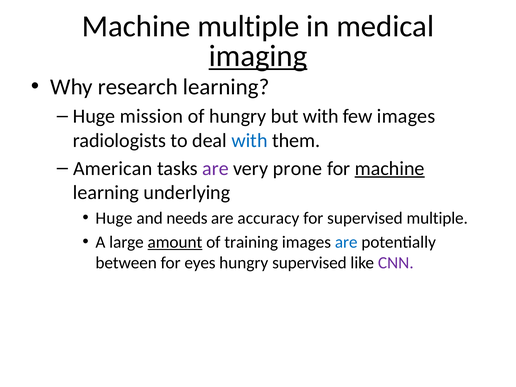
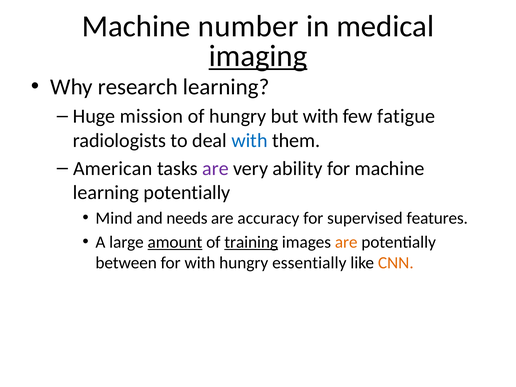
Machine multiple: multiple -> number (248, 26)
few images: images -> fatigue (406, 116)
prone: prone -> ability (298, 168)
machine underline: present -> none (390, 168)
learning underlying: underlying -> potentially (187, 192)
Huge: Huge -> Mind (114, 218)
supervised multiple: multiple -> features (437, 218)
training underline: none -> present (251, 242)
are colour: blue -> orange (346, 242)
for eyes: eyes -> with (200, 263)
hungry supervised: supervised -> essentially (309, 263)
CNN colour: purple -> orange (396, 263)
